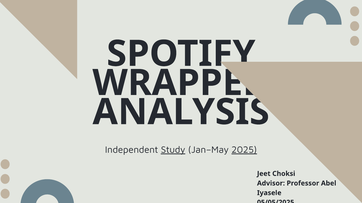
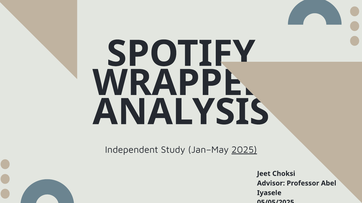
Study underline: present -> none (173, 150)
